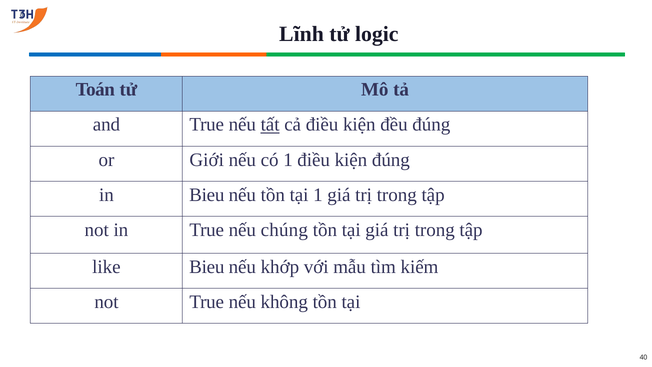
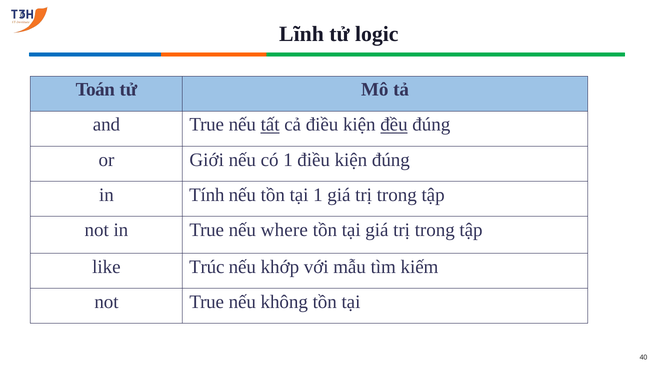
đều underline: none -> present (394, 125)
in Bieu: Bieu -> Tính (207, 195)
chúng: chúng -> where (284, 230)
like Bieu: Bieu -> Trúc (207, 267)
